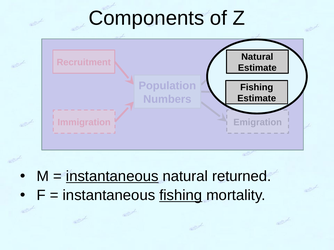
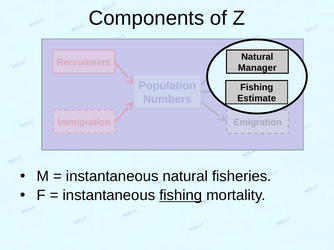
Estimate: Estimate -> Manager (257, 68)
instantaneous underline: present -> none (112, 177)
returned: returned -> fisheries (242, 177)
